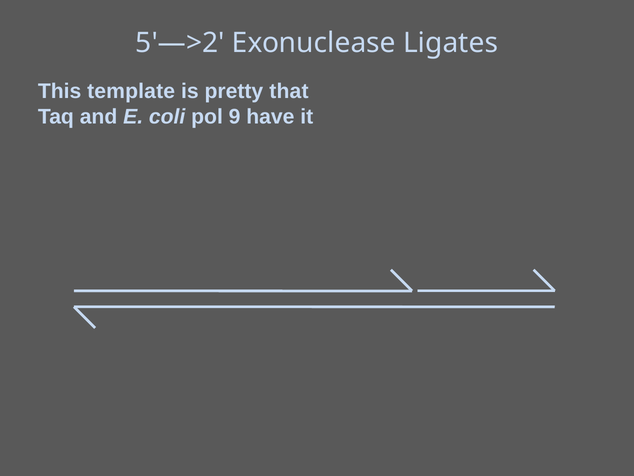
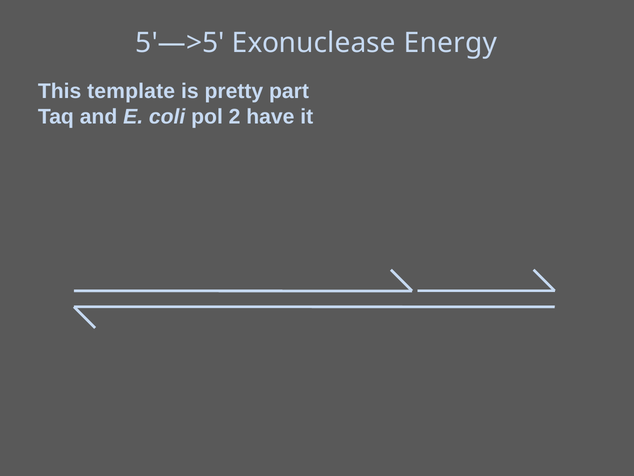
5'—>2: 5'—>2 -> 5'—>5 (180, 43)
Ligates: Ligates -> Energy (450, 43)
that: that -> part (289, 91)
9: 9 -> 2 (235, 117)
